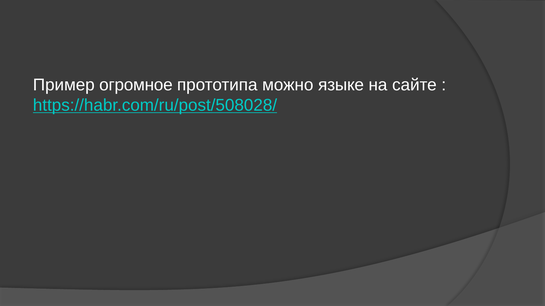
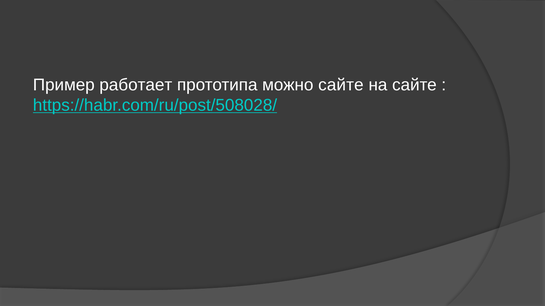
огромное: огромное -> работает (136, 85)
можно языке: языке -> сайте (341, 85)
